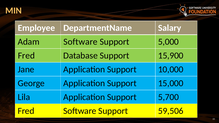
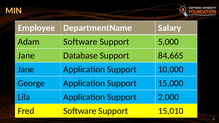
Fred: Fred -> Jane (26, 56)
15,900: 15,900 -> 84,665 (171, 56)
5,700: 5,700 -> 2,000 (168, 97)
59,506: 59,506 -> 15,010 (171, 111)
